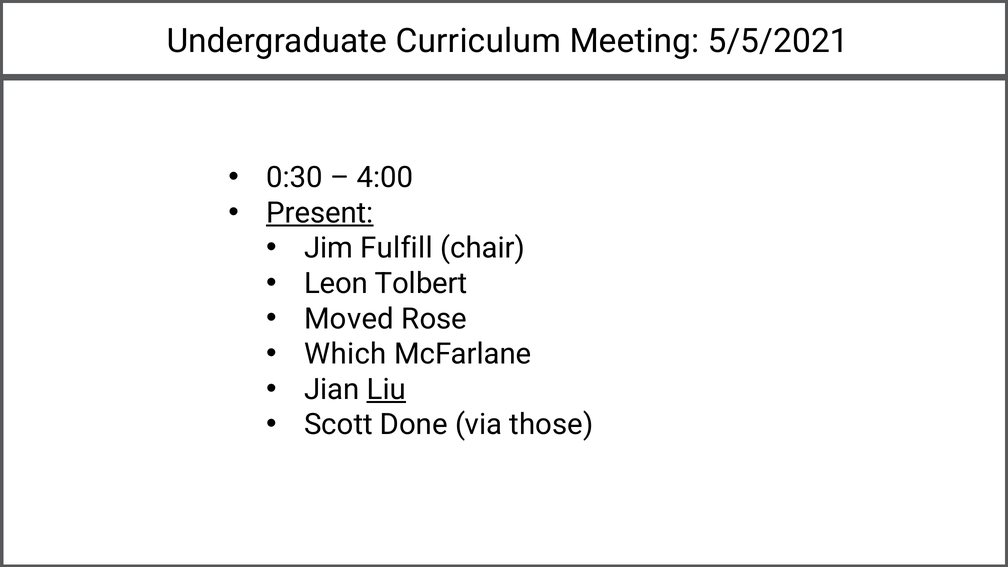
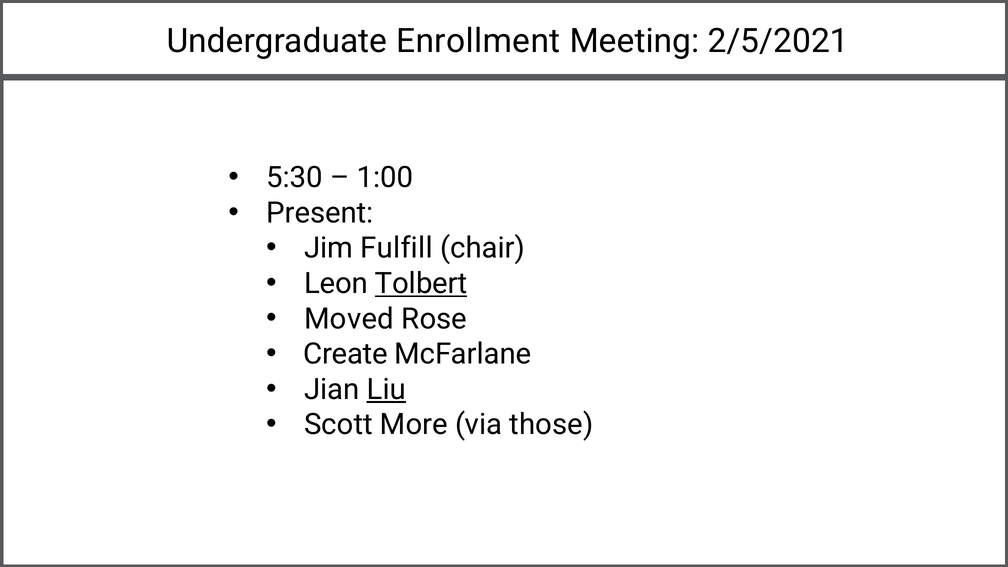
Curriculum: Curriculum -> Enrollment (478, 41)
5/5/2021: 5/5/2021 -> 2/5/2021 (778, 41)
0:30: 0:30 -> 5:30 (295, 178)
4:00: 4:00 -> 1:00 (385, 178)
Present underline: present -> none (320, 213)
Tolbert underline: none -> present (421, 284)
Which: Which -> Create (346, 354)
Done: Done -> More (414, 425)
